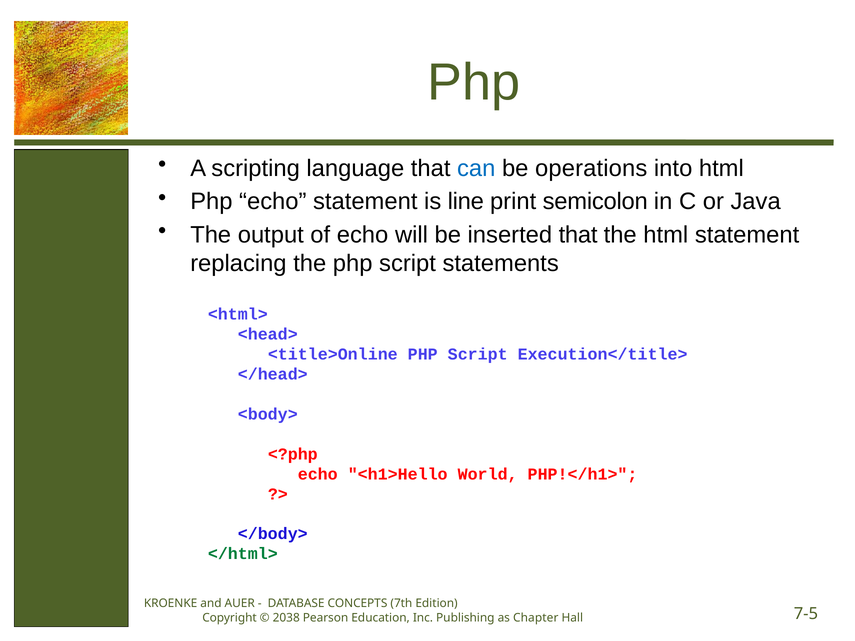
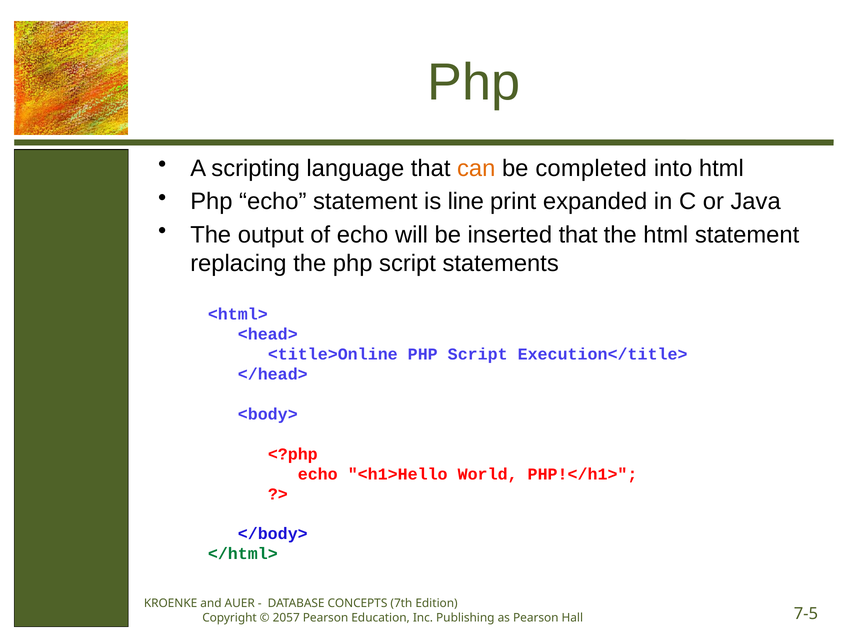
can colour: blue -> orange (476, 168)
operations: operations -> completed (591, 168)
semicolon: semicolon -> expanded (595, 202)
2038: 2038 -> 2057 (286, 618)
as Chapter: Chapter -> Pearson (536, 618)
